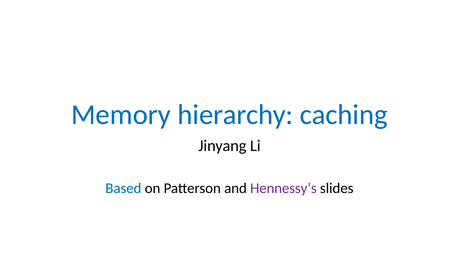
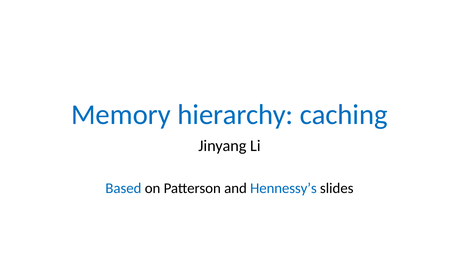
Hennessy’s colour: purple -> blue (283, 188)
